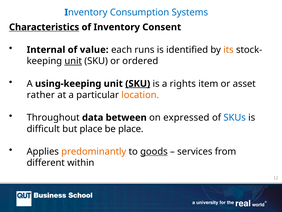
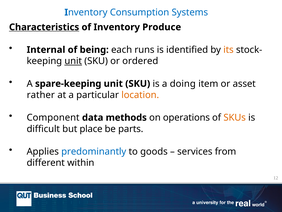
Consent: Consent -> Produce (162, 27)
value: value -> being (94, 50)
using-keeping: using-keeping -> spare-keeping (68, 83)
SKU underline: present -> none (138, 83)
rights: rights -> doing (183, 83)
Throughout: Throughout -> Component (53, 117)
between: between -> methods (126, 117)
expressed: expressed -> operations (186, 117)
SKUs colour: blue -> orange (235, 117)
be place: place -> parts (131, 129)
predominantly colour: orange -> blue (94, 151)
goods underline: present -> none (154, 151)
